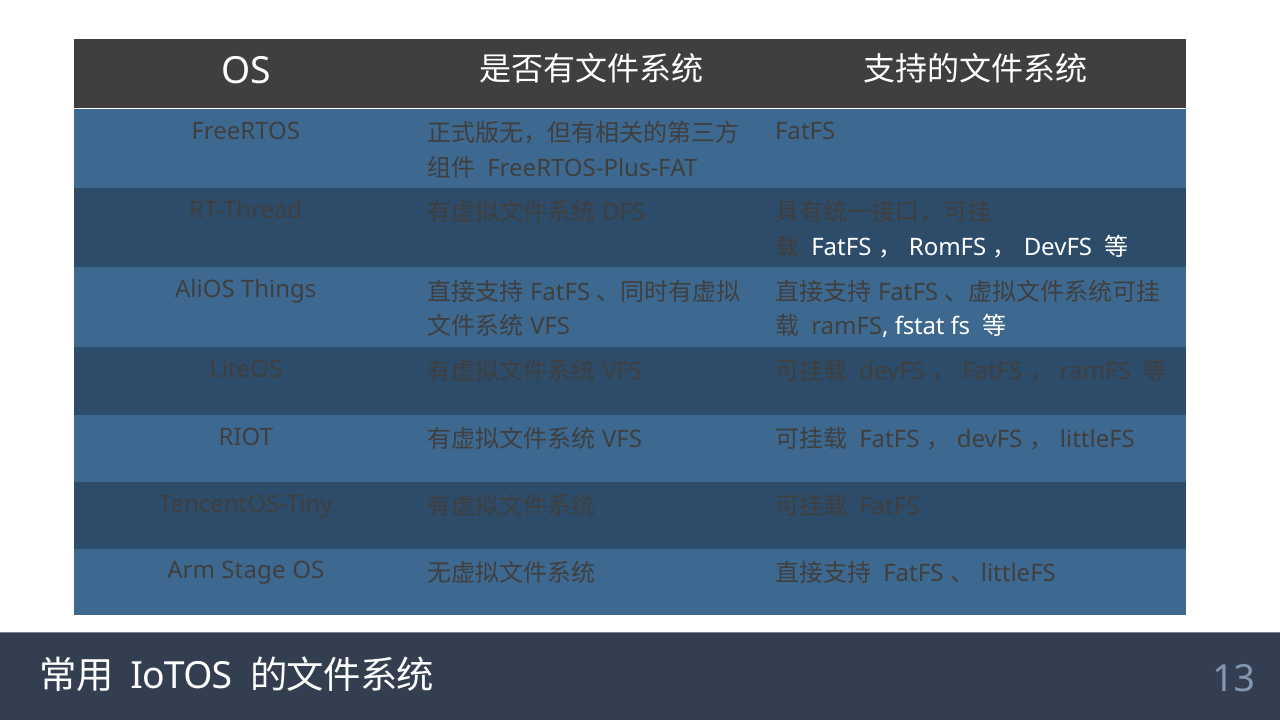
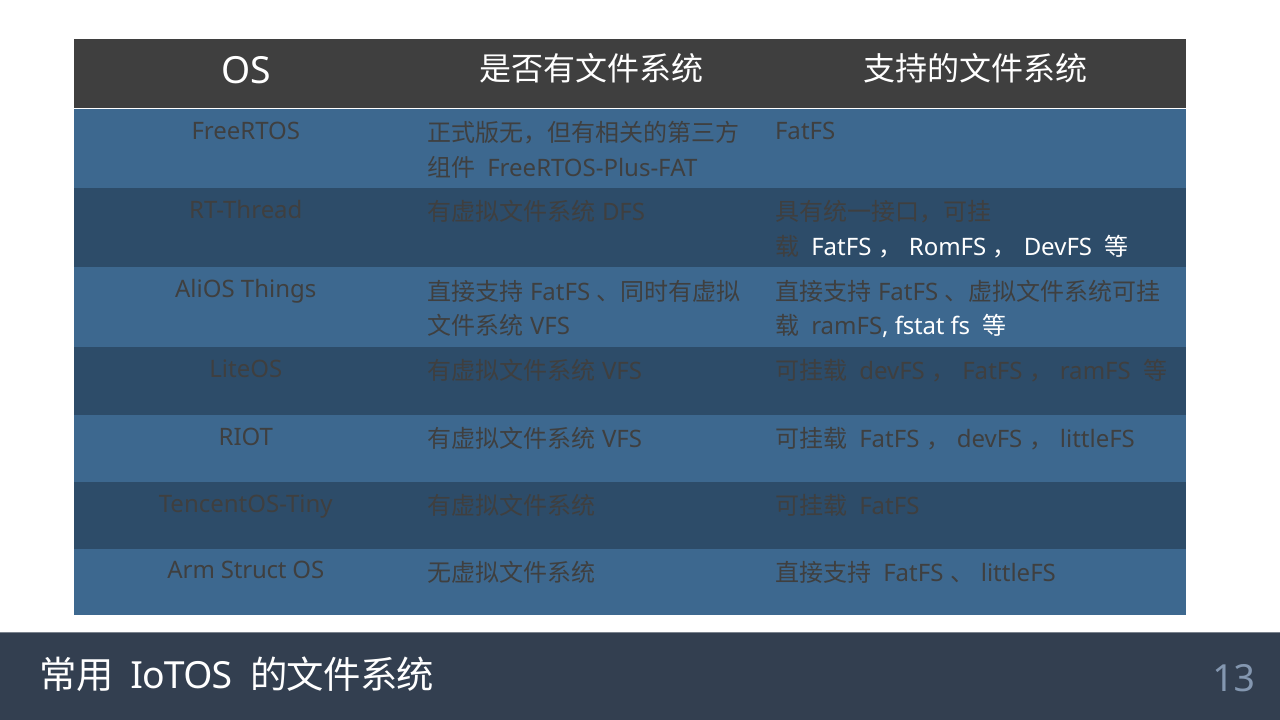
Stage: Stage -> Struct (254, 571)
